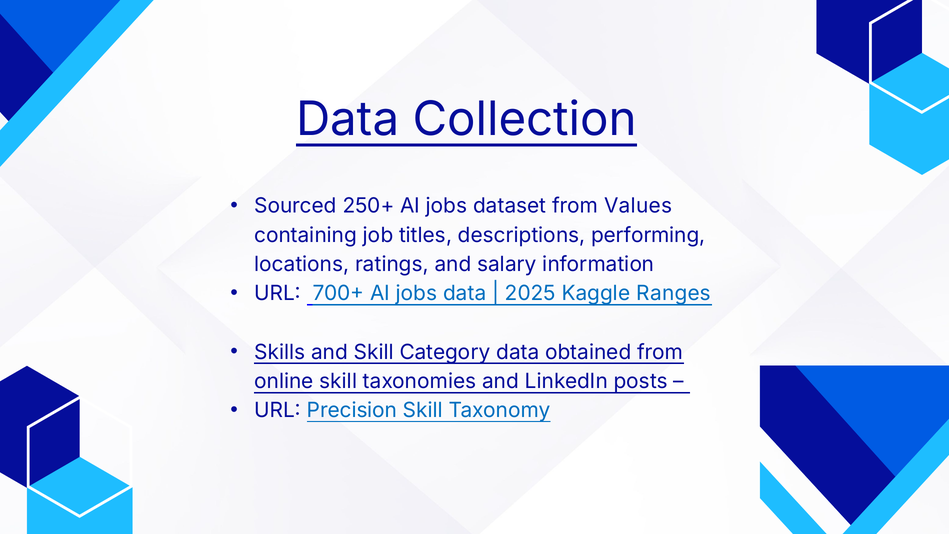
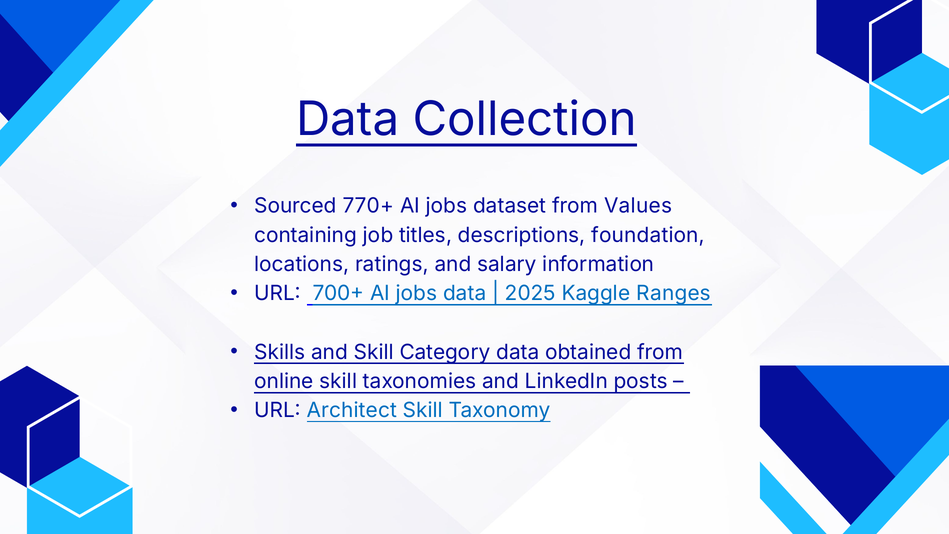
250+: 250+ -> 770+ (368, 206)
performing: performing -> foundation (648, 235)
Precision: Precision -> Architect (352, 410)
